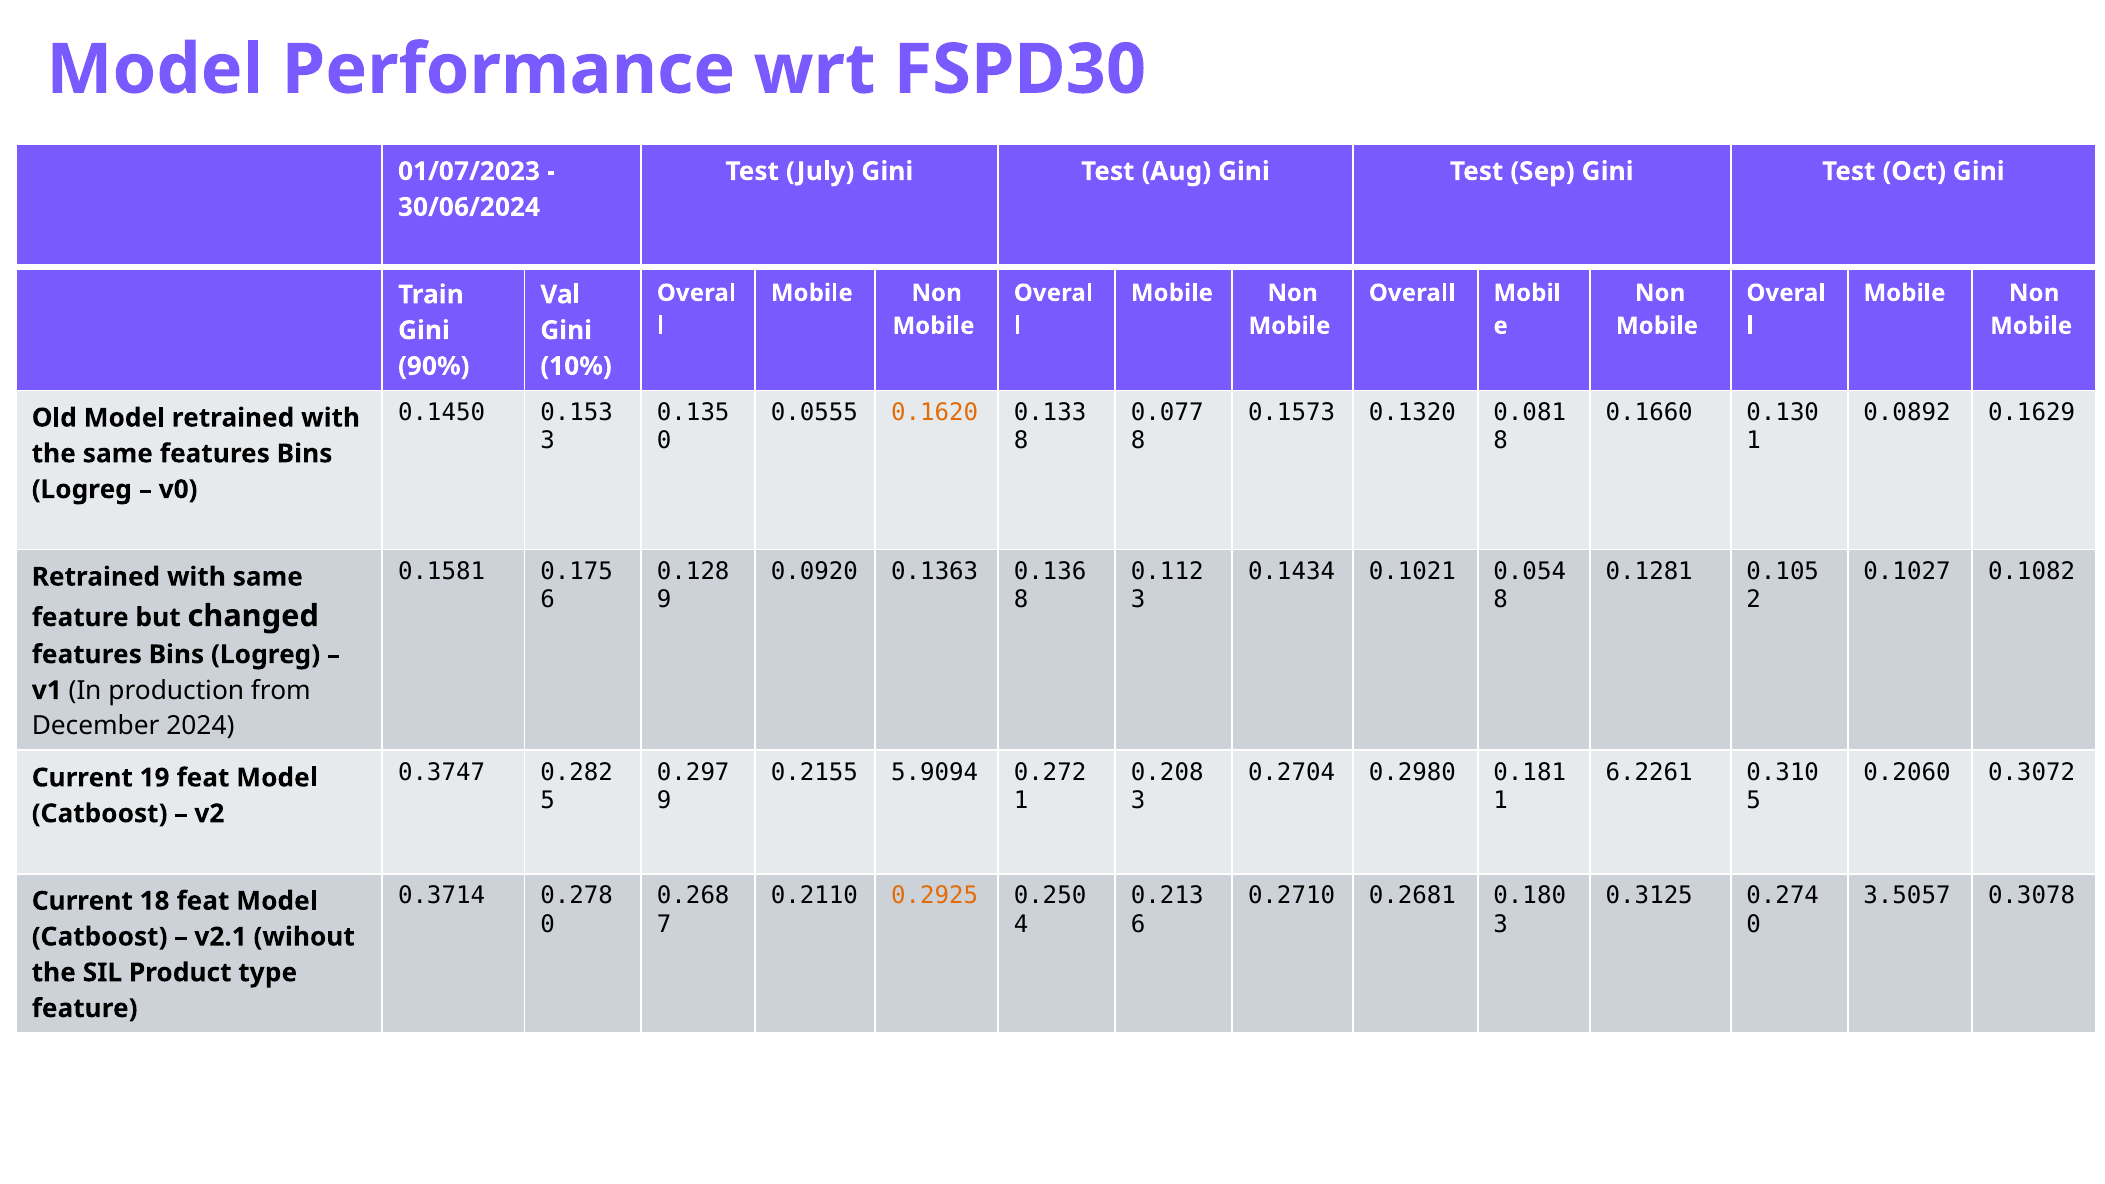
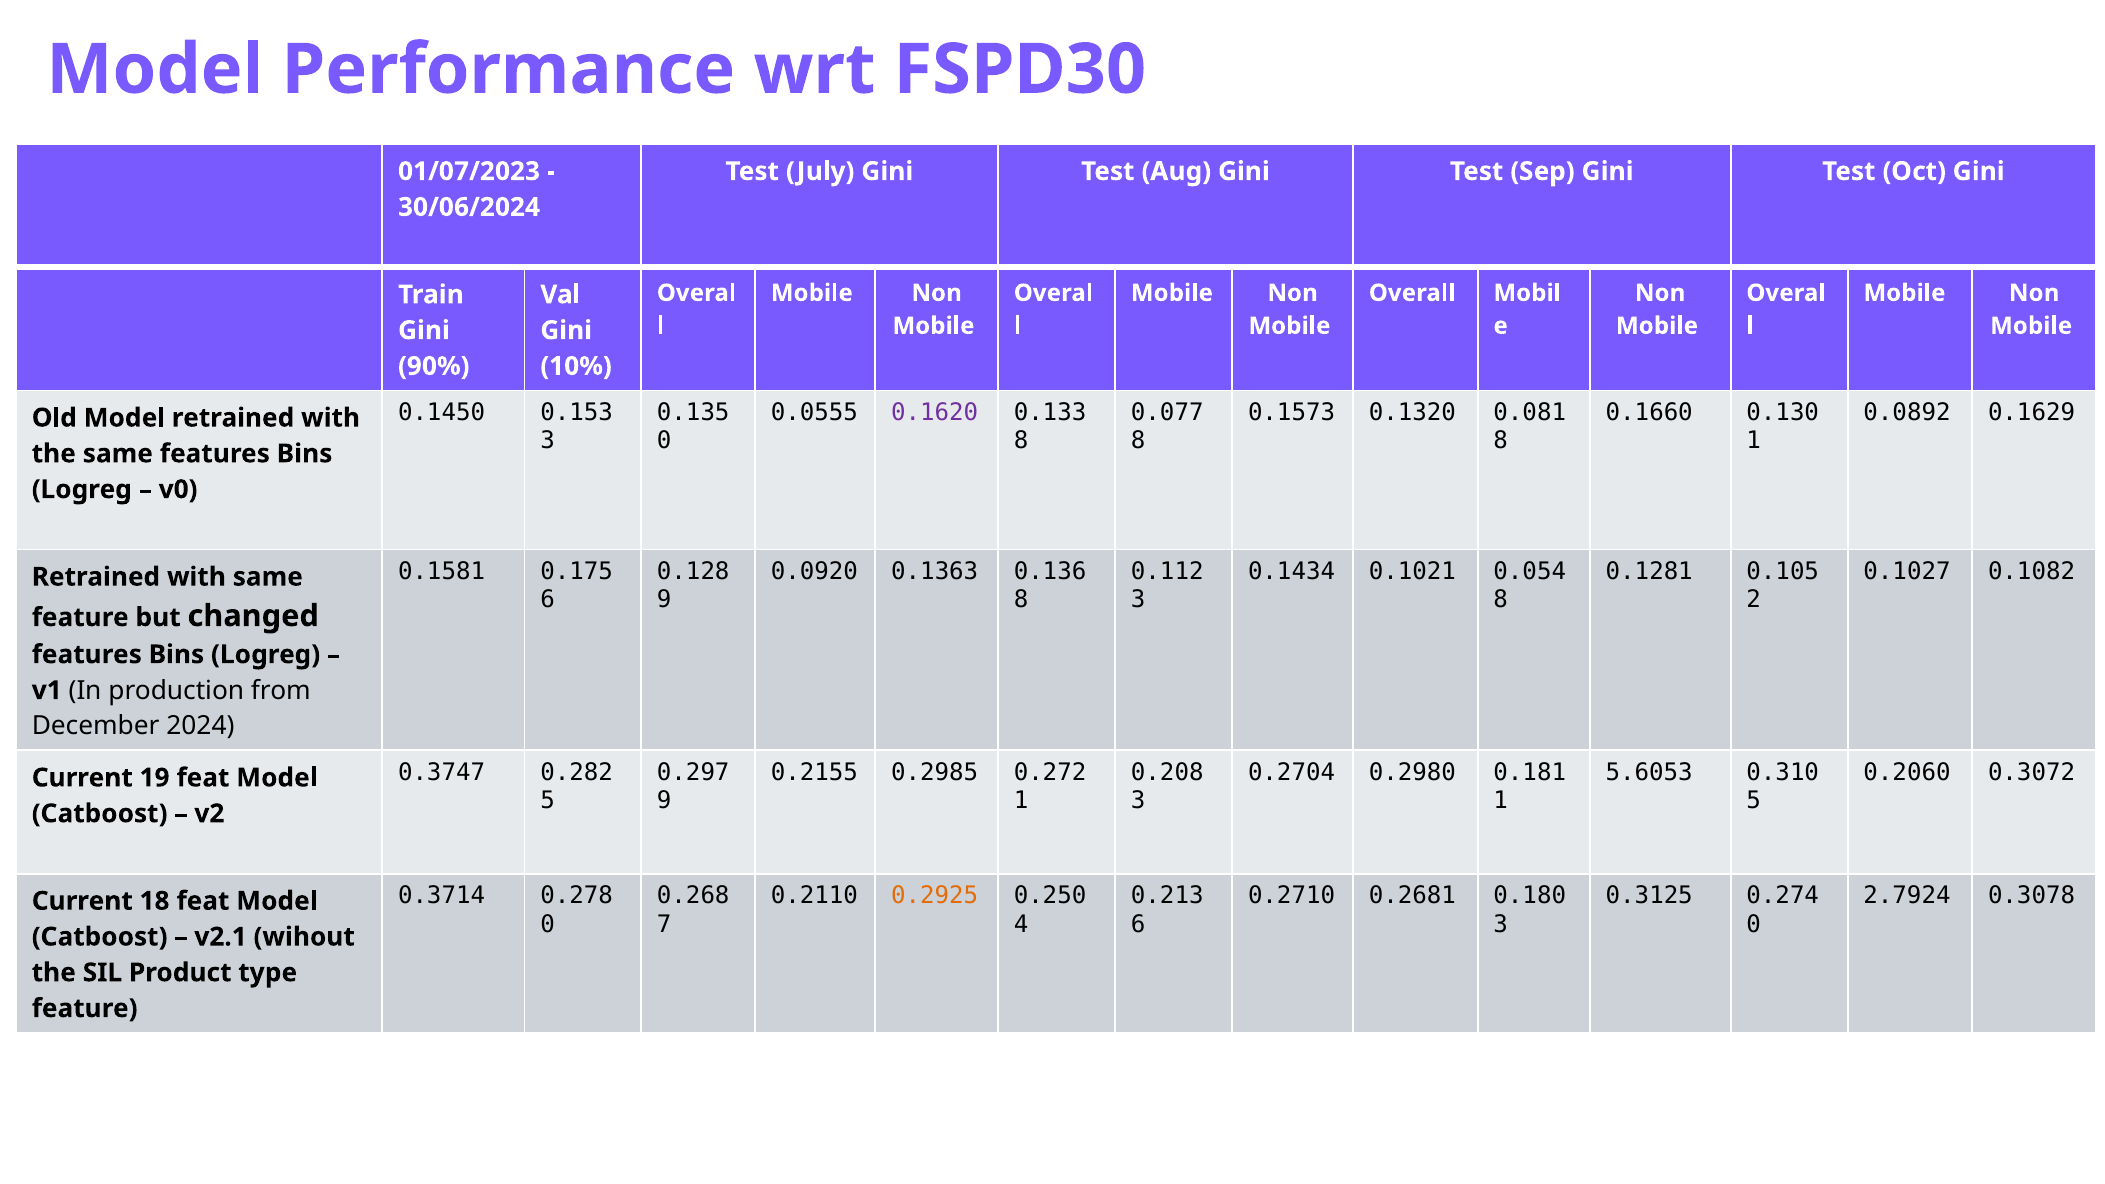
0.1620 colour: orange -> purple (935, 413)
5.9094: 5.9094 -> 0.2985 (935, 773)
6.2261: 6.2261 -> 5.6053 (1649, 773)
3.5057: 3.5057 -> 2.7924 (1907, 896)
